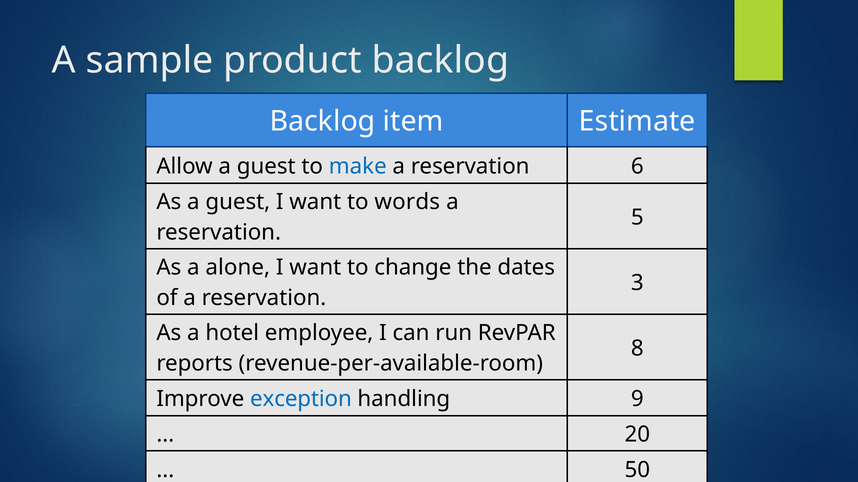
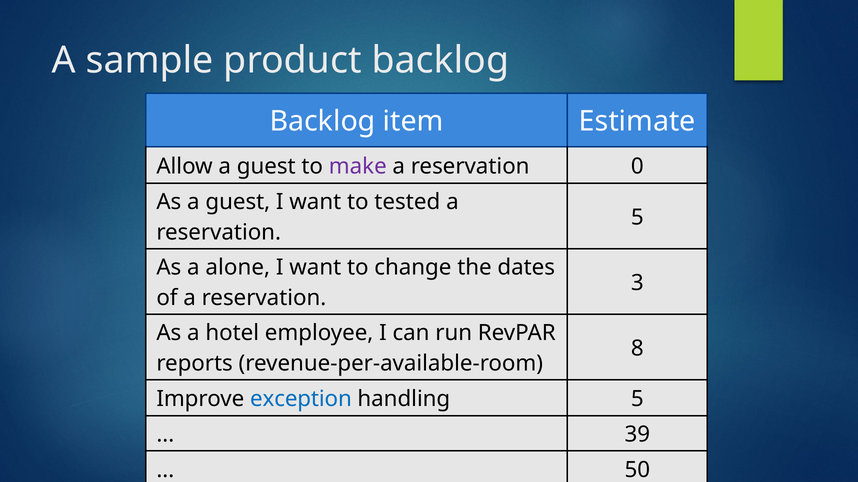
make colour: blue -> purple (358, 166)
6: 6 -> 0 (637, 166)
words: words -> tested (407, 202)
handling 9: 9 -> 5 (637, 400)
20: 20 -> 39 (637, 435)
